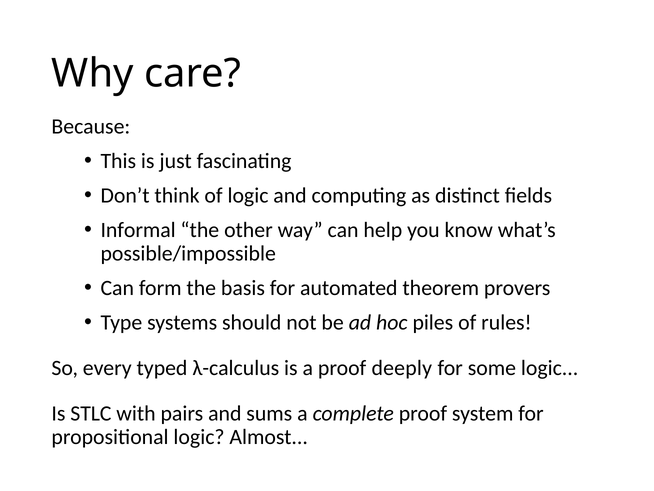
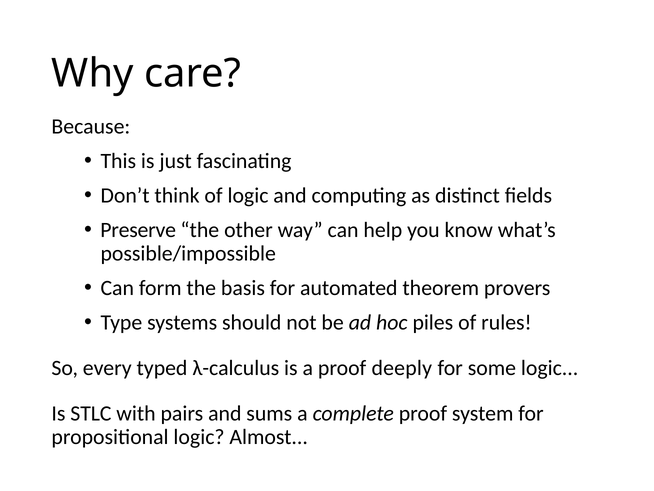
Informal: Informal -> Preserve (138, 230)
